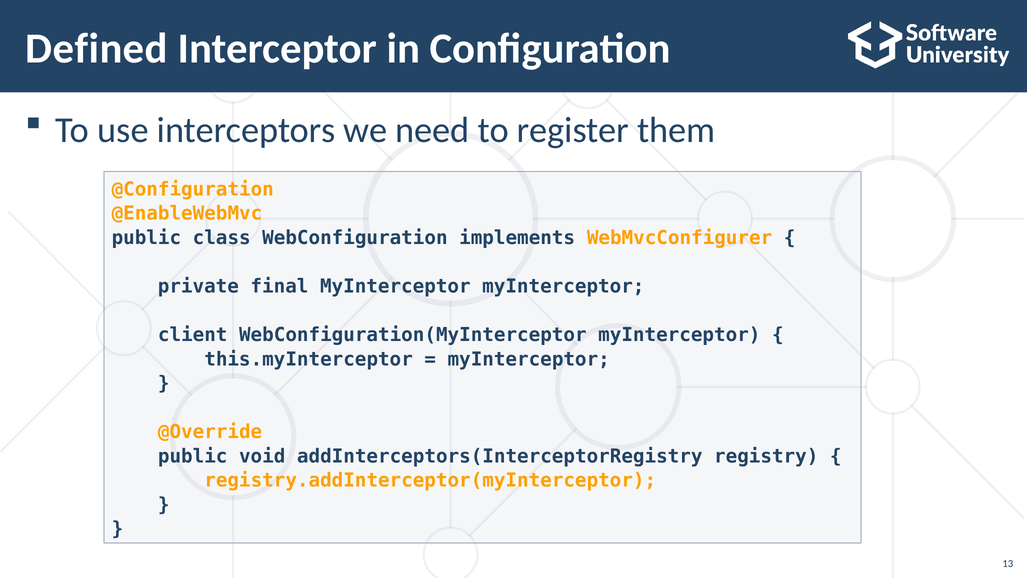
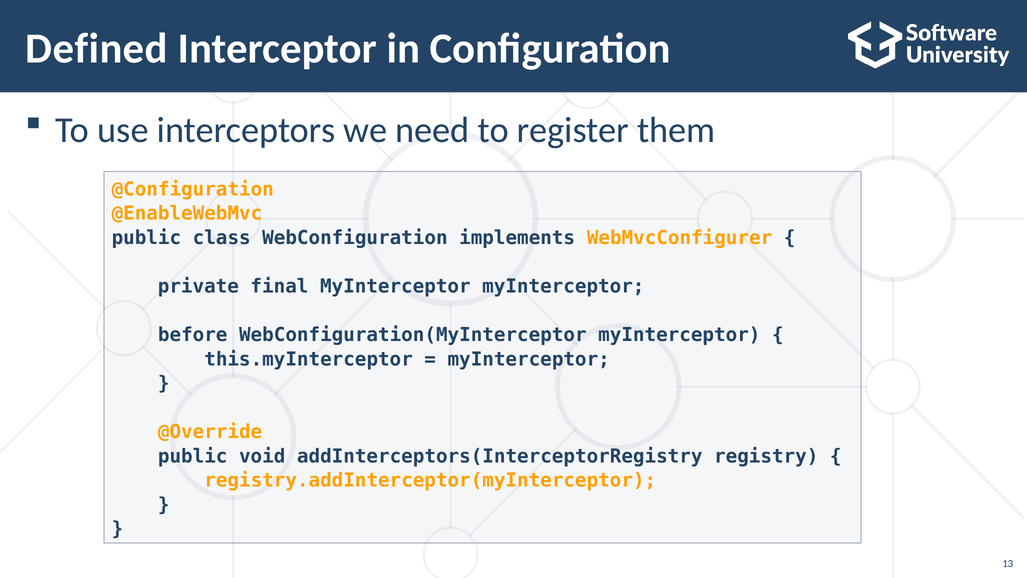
client: client -> before (193, 335)
